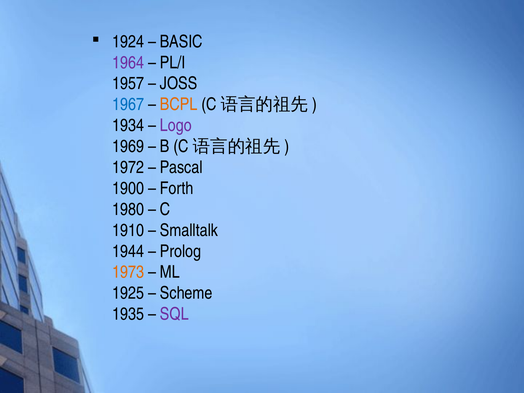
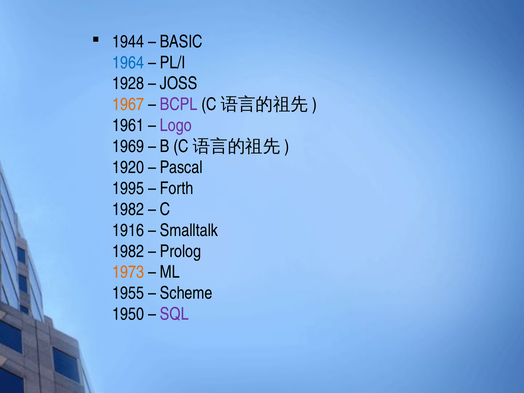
1924: 1924 -> 1944 (128, 42)
1964 colour: purple -> blue (128, 63)
1957: 1957 -> 1928 (128, 84)
1967 colour: blue -> orange (128, 105)
BCPL colour: orange -> purple (179, 105)
1934: 1934 -> 1961 (128, 125)
1972: 1972 -> 1920 (128, 167)
1900: 1900 -> 1995 (128, 188)
1980: 1980 -> 1982 (128, 209)
1910: 1910 -> 1916 (128, 230)
1944: 1944 -> 1982 (128, 251)
1925: 1925 -> 1955 (128, 293)
1935: 1935 -> 1950 (128, 314)
